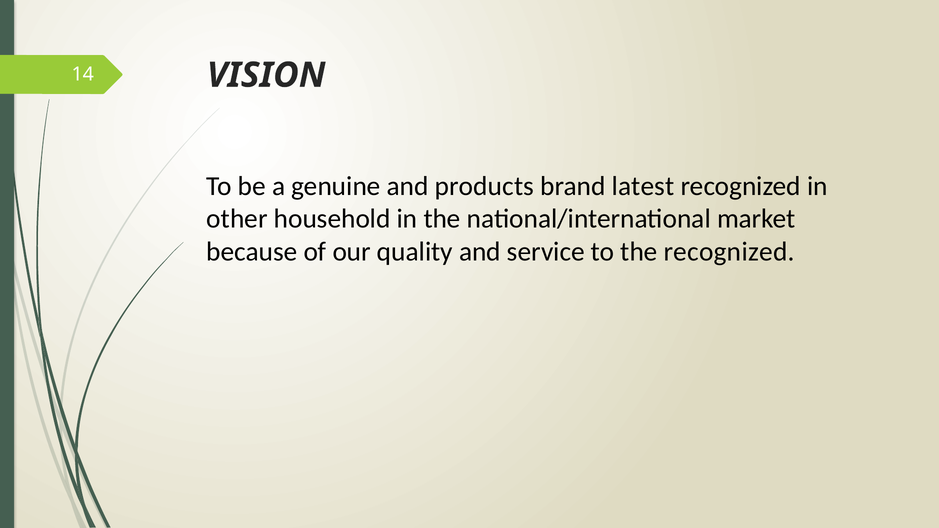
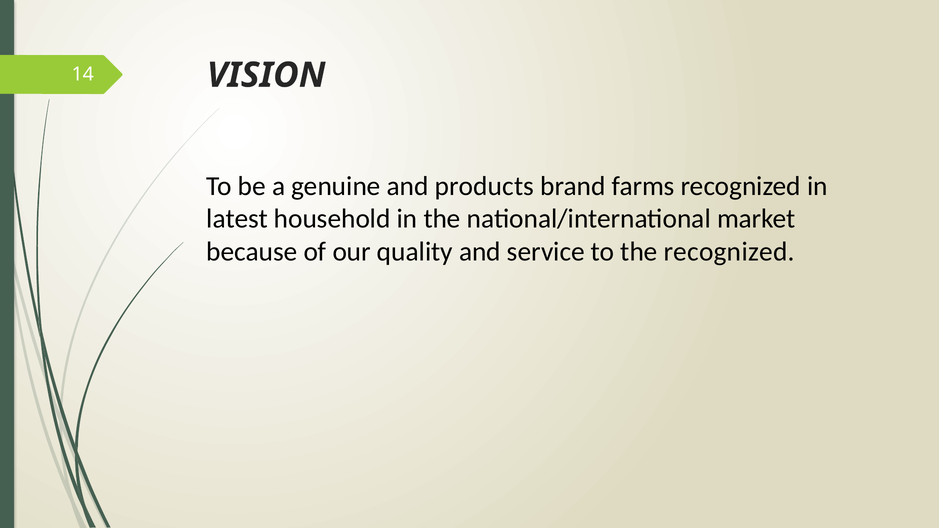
latest: latest -> farms (643, 186)
other: other -> latest (237, 219)
